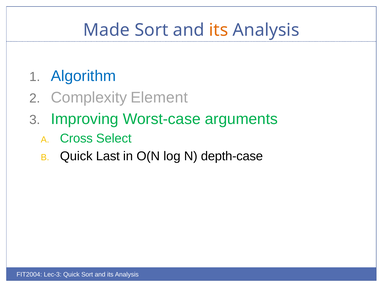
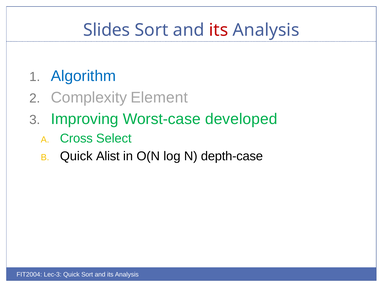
Made: Made -> Slides (107, 30)
its colour: orange -> red (219, 30)
arguments: arguments -> developed (241, 119)
Last: Last -> Alist (108, 156)
